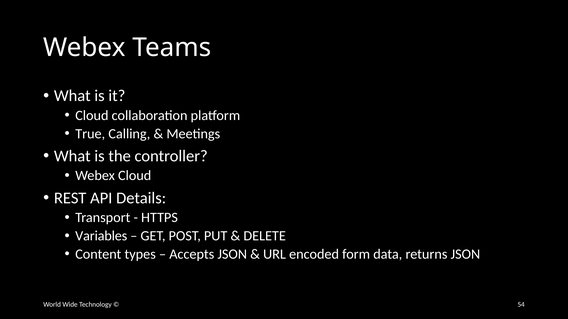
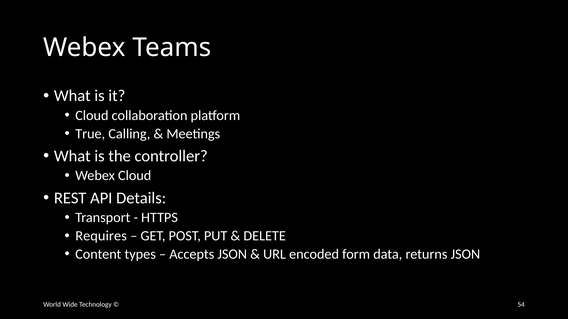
Variables: Variables -> Requires (101, 236)
